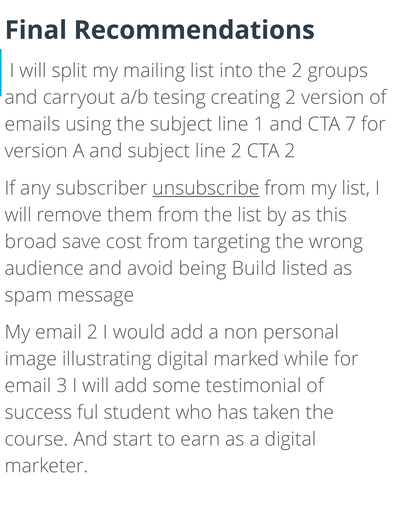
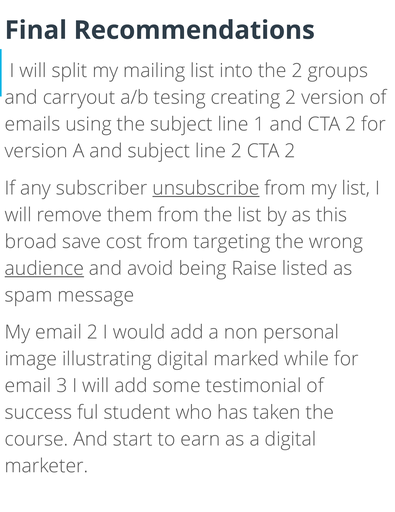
and CTA 7: 7 -> 2 (351, 124)
audience underline: none -> present (44, 268)
Build: Build -> Raise (254, 268)
